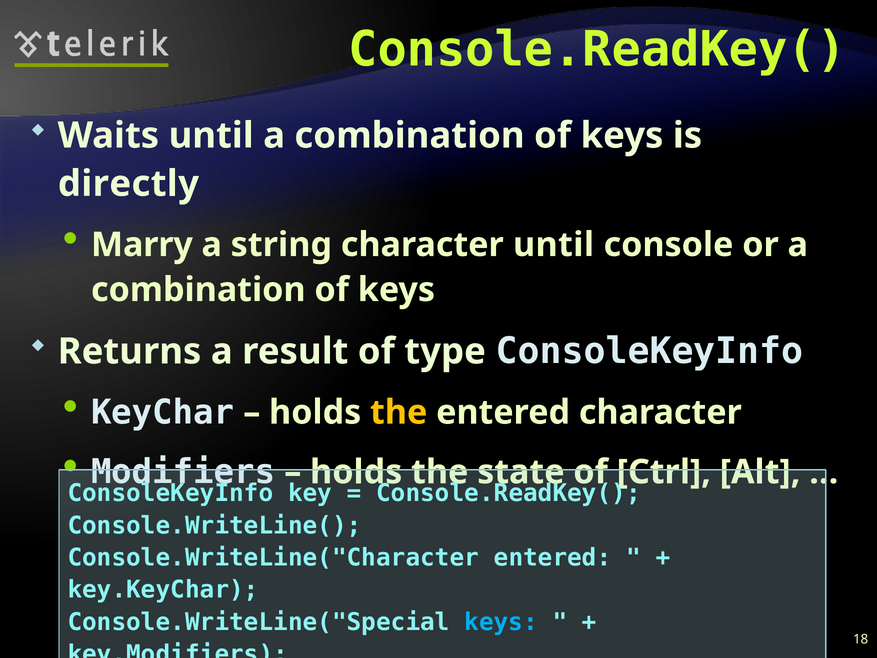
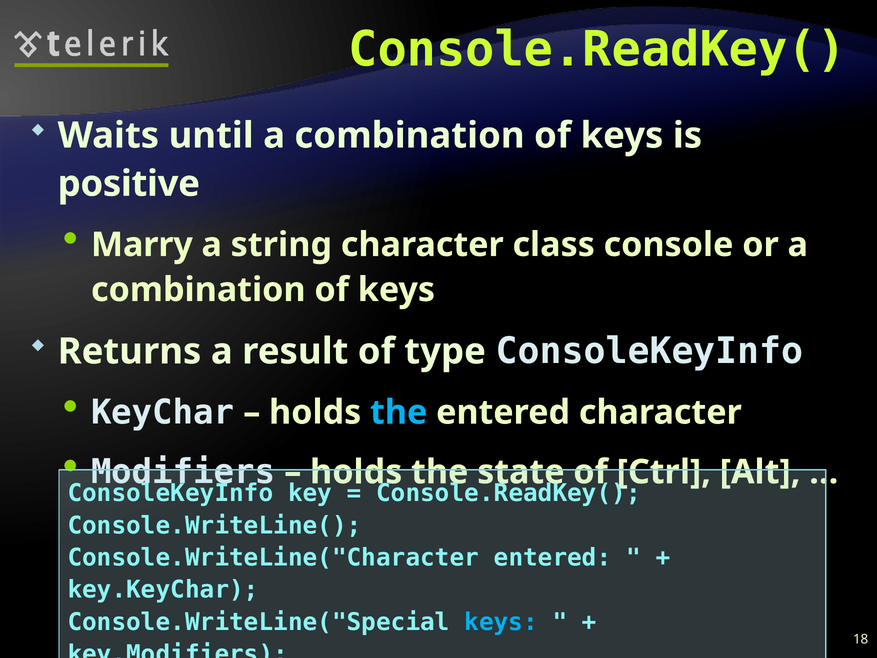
directly: directly -> positive (129, 184)
character until: until -> class (554, 245)
the colour: yellow -> light blue (399, 412)
